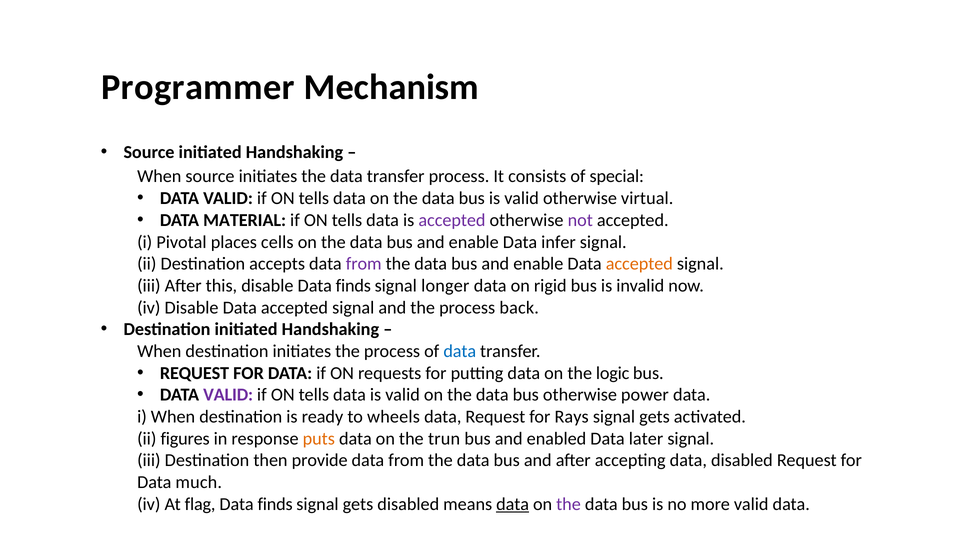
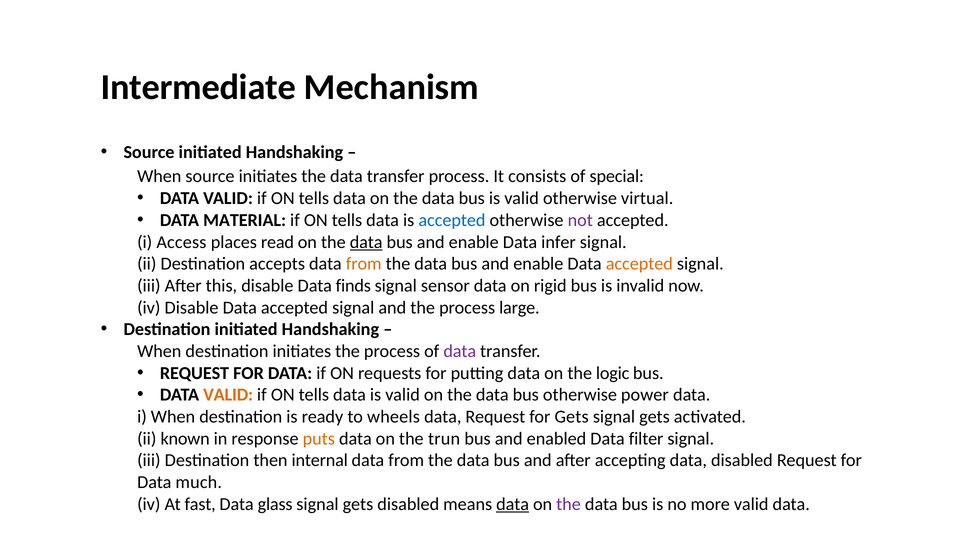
Programmer: Programmer -> Intermediate (198, 87)
accepted colour: purple -> blue (452, 220)
Pivotal: Pivotal -> Access (181, 242)
cells: cells -> read (277, 242)
data underline: none -> present (366, 242)
from colour: purple -> orange (364, 264)
longer: longer -> sensor (445, 286)
back: back -> large (519, 307)
data colour: blue -> purple (460, 351)
VALID colour: purple -> orange (228, 395)
for Rays: Rays -> Gets (572, 417)
figures: figures -> known (185, 438)
later: later -> filter (646, 438)
provide: provide -> internal (320, 460)
flag: flag -> fast (200, 504)
finds: finds -> glass (275, 504)
